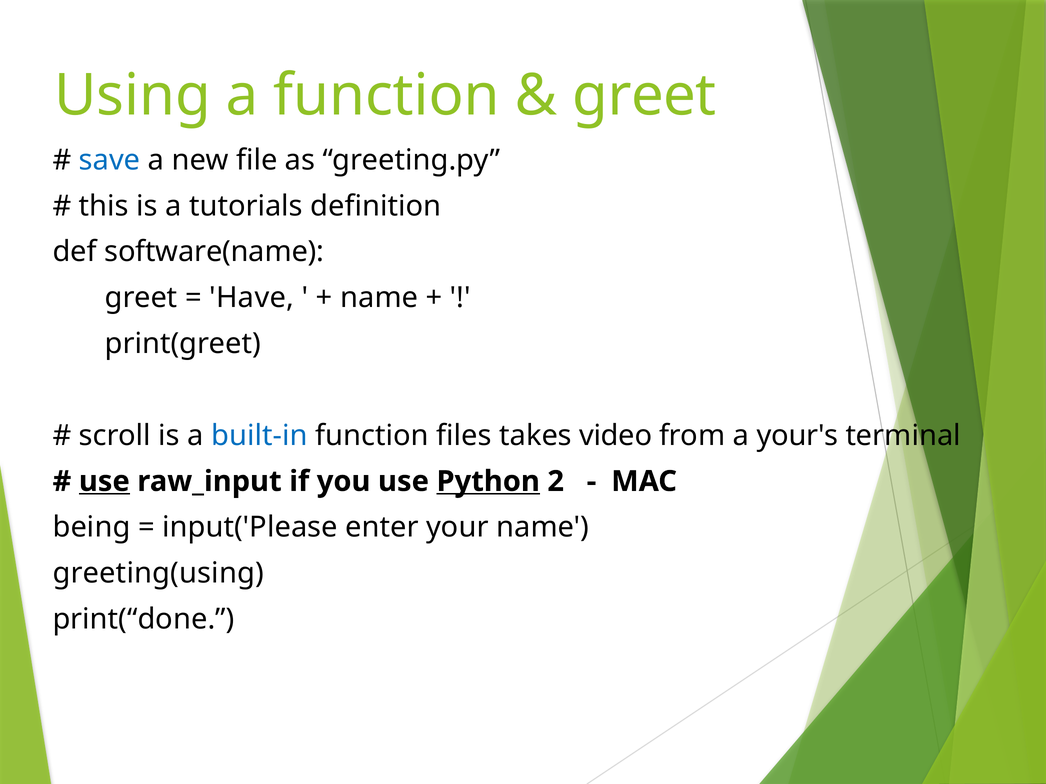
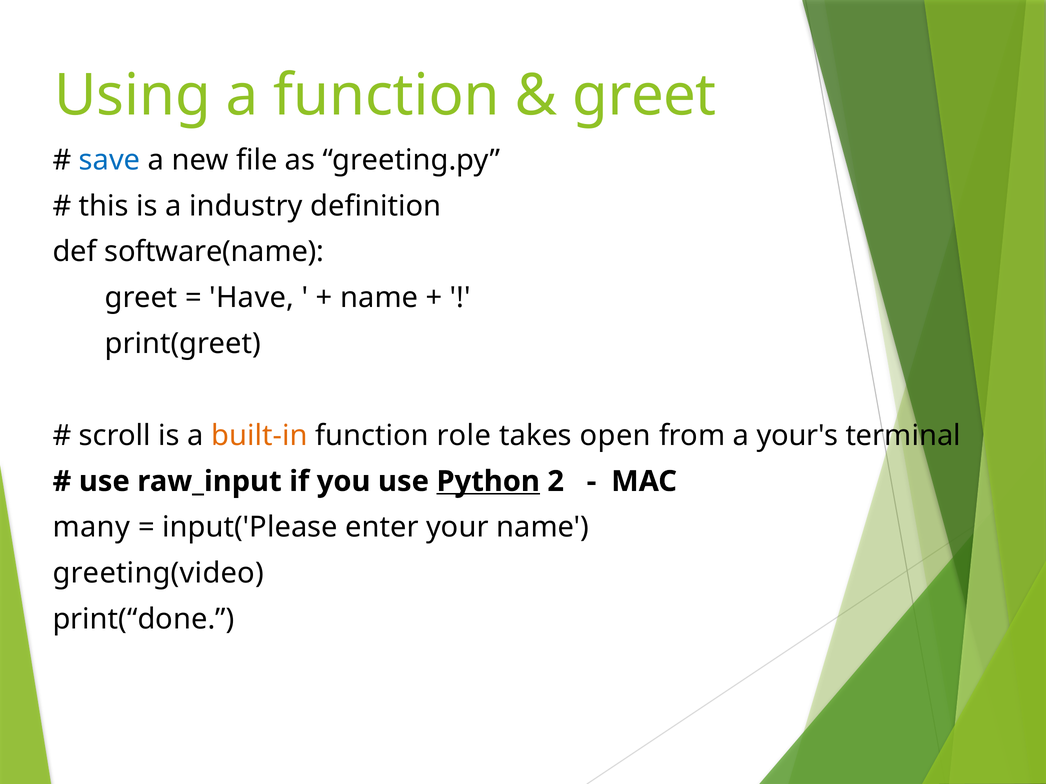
tutorials: tutorials -> industry (246, 206)
built-in colour: blue -> orange (259, 436)
files: files -> role (464, 436)
video: video -> open (615, 436)
use underline: present -> none (104, 482)
being: being -> many (91, 528)
greeting(using: greeting(using -> greeting(video (158, 573)
